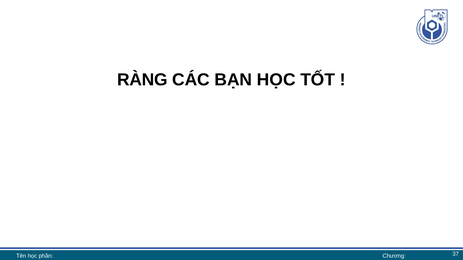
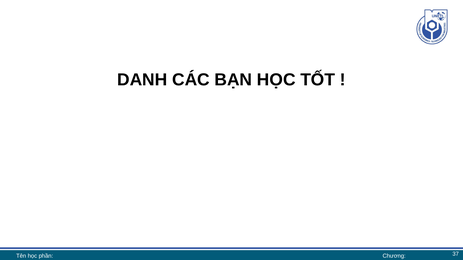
RÀNG: RÀNG -> DANH (142, 80)
